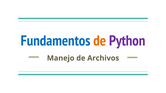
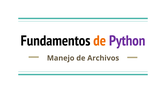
Fundamentos colour: blue -> black (56, 41)
